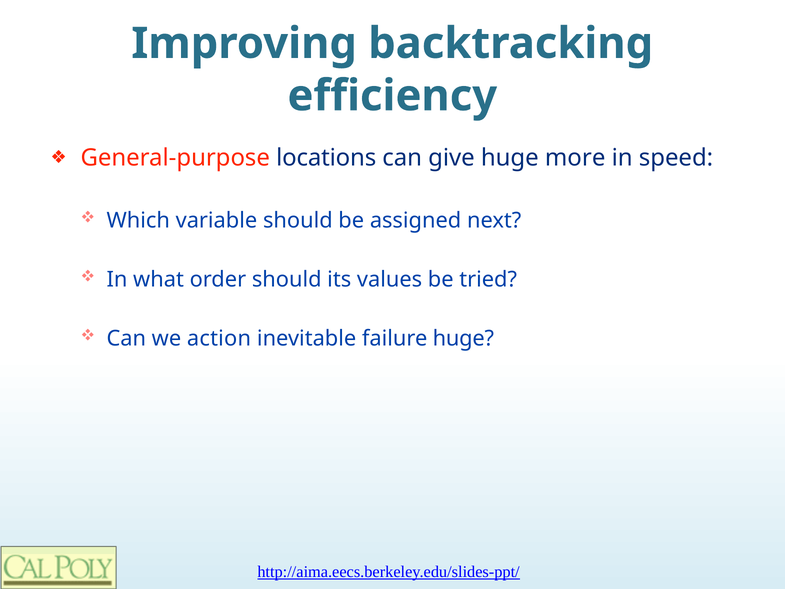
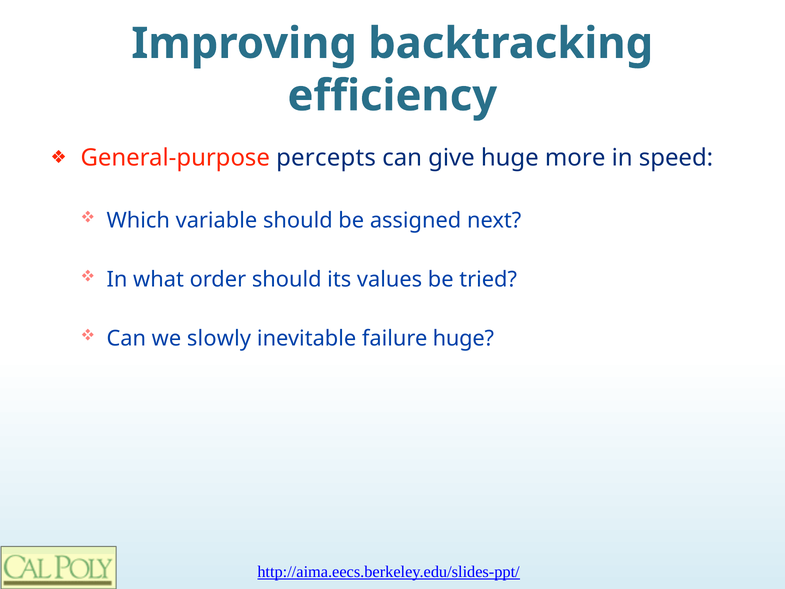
locations: locations -> percepts (326, 158)
action: action -> slowly (219, 338)
